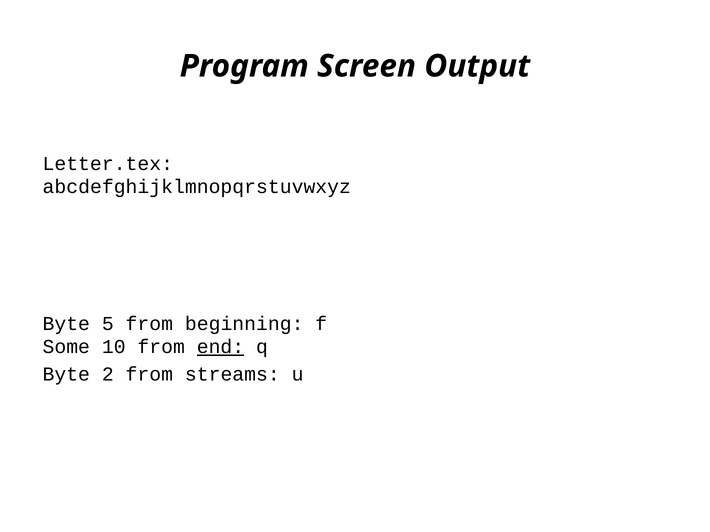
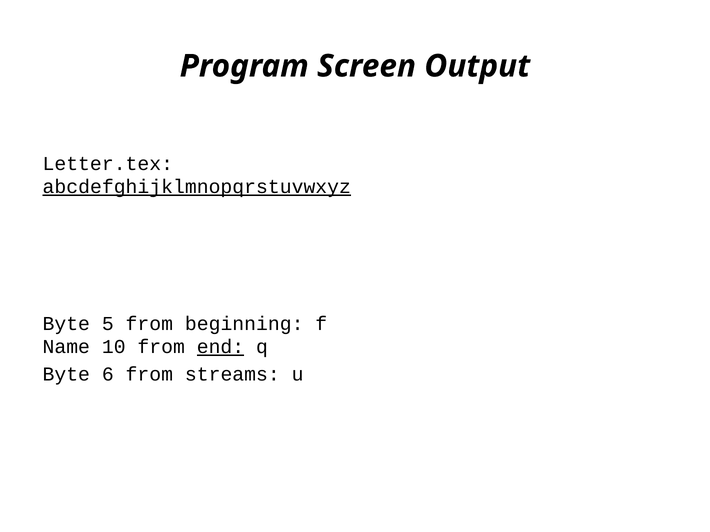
abcdefghijklmnopqrstuvwxyz underline: none -> present (197, 187)
Some: Some -> Name (66, 347)
2: 2 -> 6 (108, 375)
